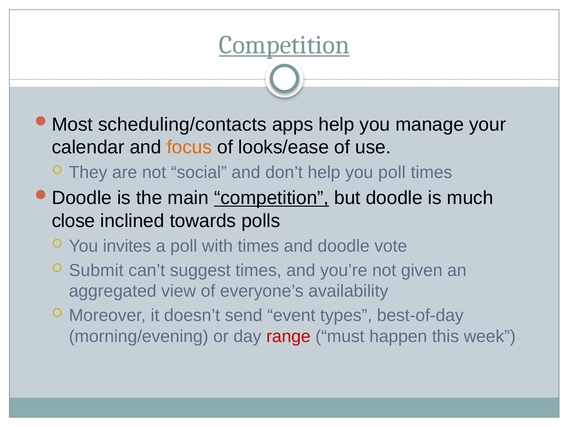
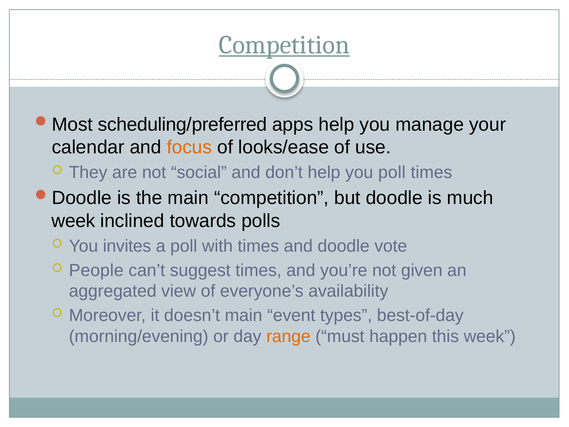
scheduling/contacts: scheduling/contacts -> scheduling/preferred (183, 124)
competition underline: present -> none (271, 198)
close: close -> week (73, 221)
Submit: Submit -> People (96, 270)
doesn’t send: send -> main (244, 315)
range colour: red -> orange (288, 336)
